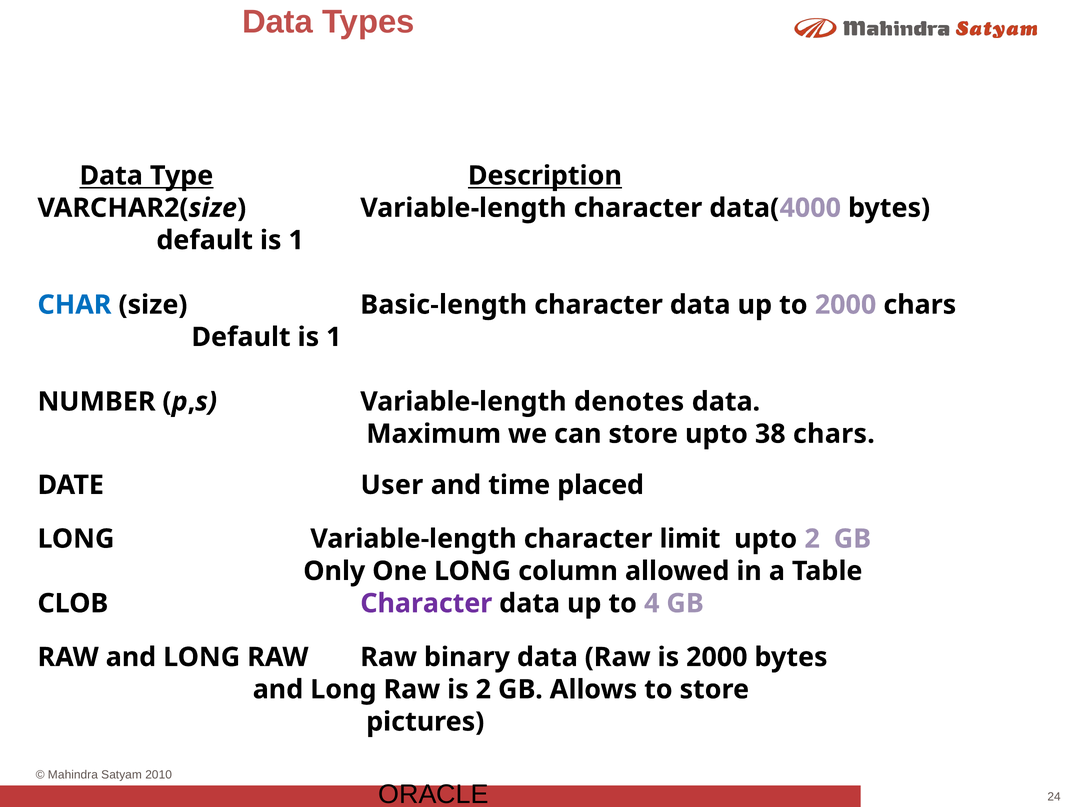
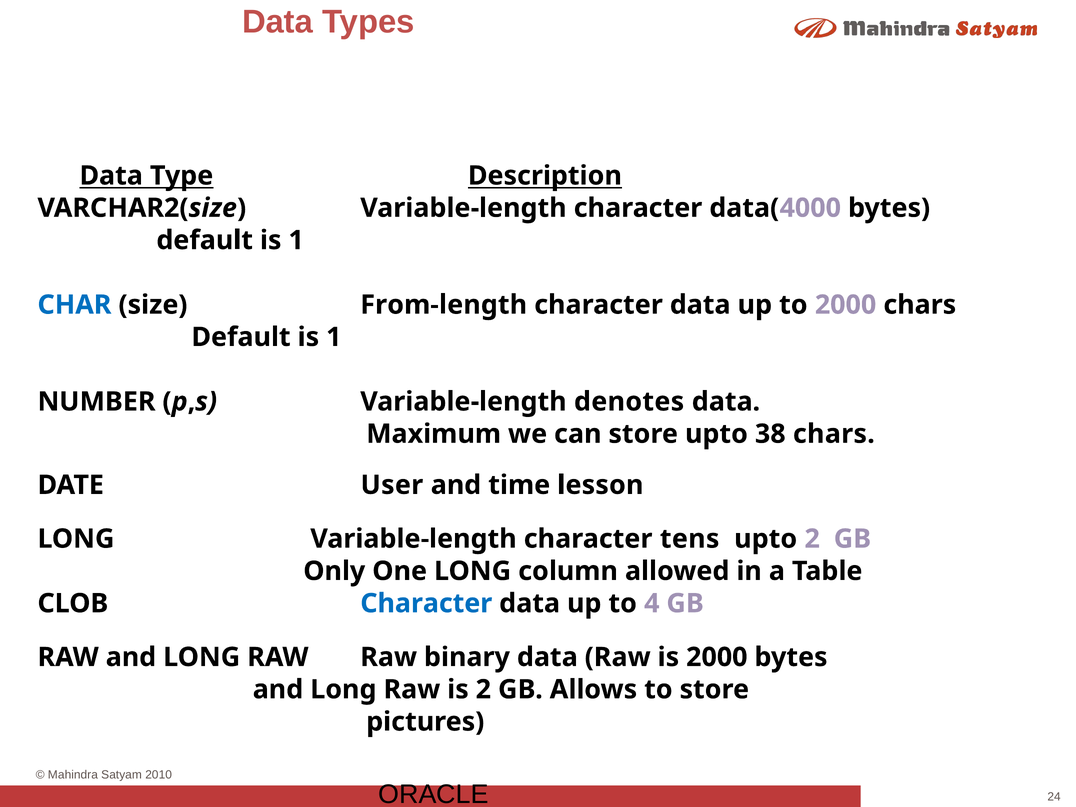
Basic-length: Basic-length -> From-length (444, 305)
placed: placed -> lesson (600, 485)
limit: limit -> tens (690, 539)
Character colour: purple -> blue (426, 603)
